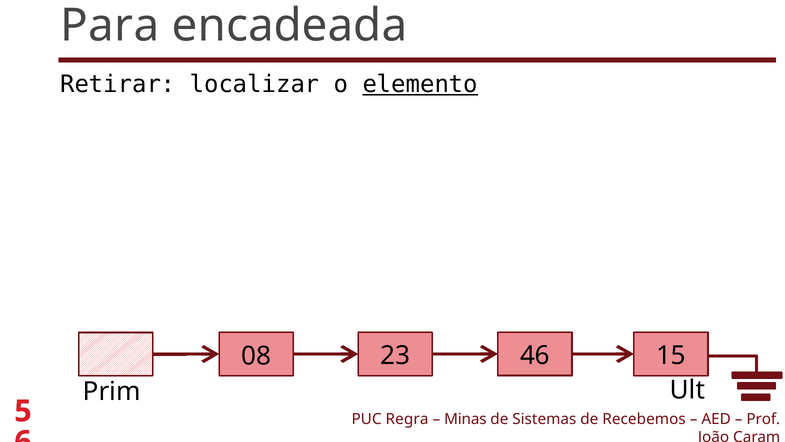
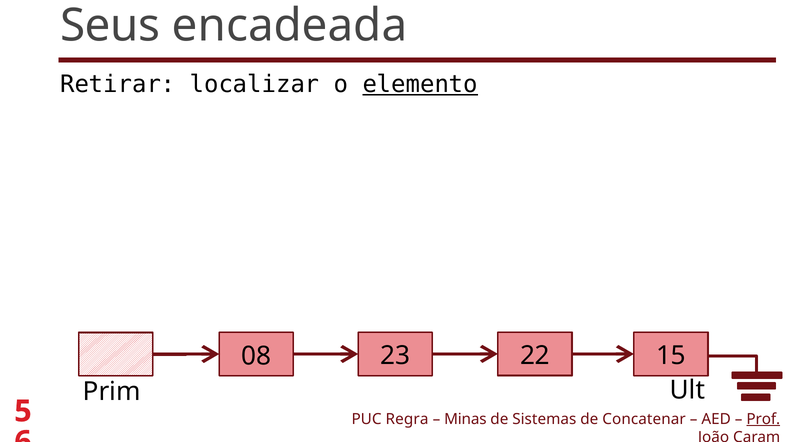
Para: Para -> Seus (110, 26)
46: 46 -> 22 (535, 355)
Recebemos: Recebemos -> Concatenar (644, 419)
Prof underline: none -> present (763, 419)
